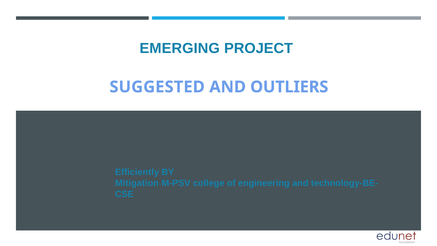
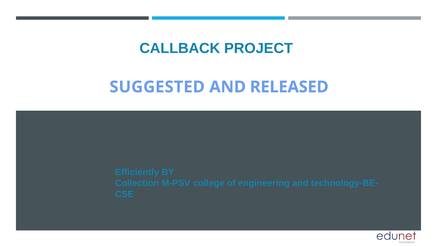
EMERGING: EMERGING -> CALLBACK (180, 48)
OUTLIERS: OUTLIERS -> RELEASED (289, 87)
Mitigation: Mitigation -> Collection (137, 183)
